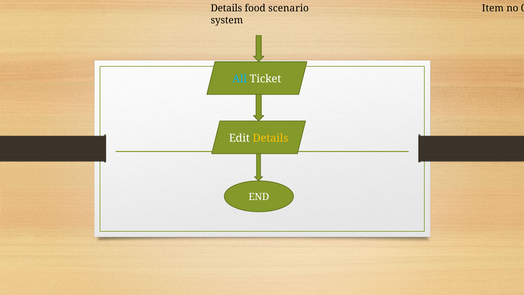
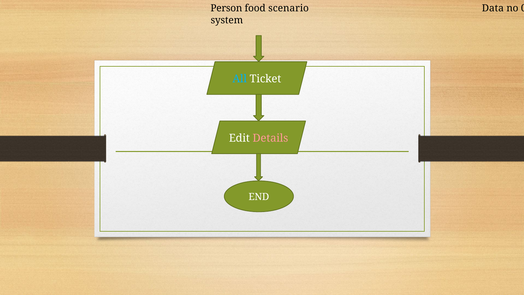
Details: Details -> Person (226, 8)
Item: Item -> Data (493, 8)
Details colour: yellow -> pink (270, 138)
